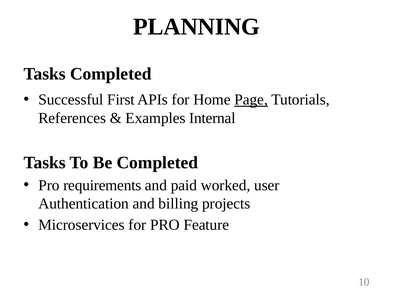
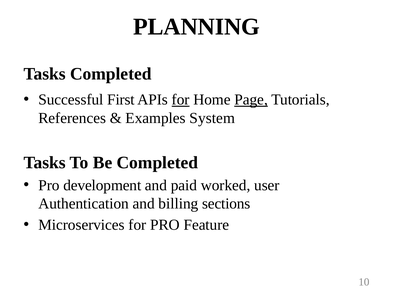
for underline: none -> present (181, 100)
Internal: Internal -> System (212, 118)
requirements: requirements -> development (102, 185)
projects: projects -> sections (226, 203)
